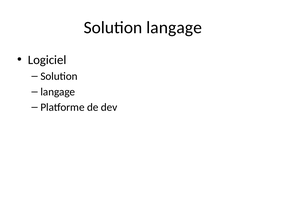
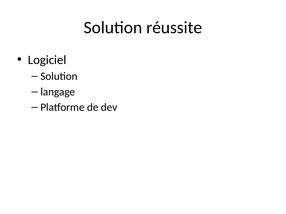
Solution langage: langage -> réussite (174, 28)
